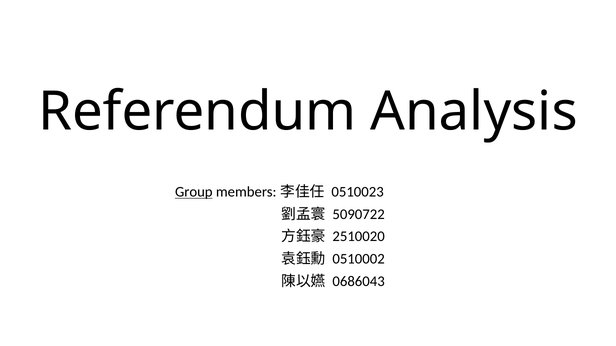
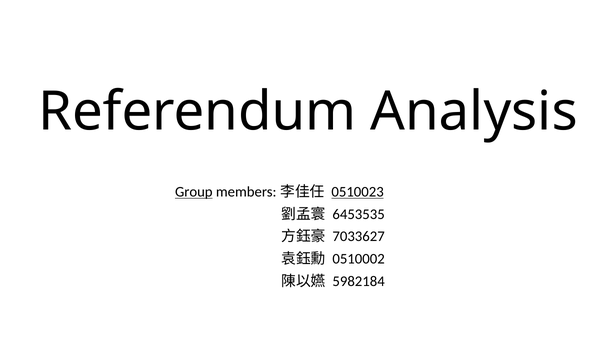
0510023 underline: none -> present (358, 192)
5090722: 5090722 -> 6453535 (359, 215)
2510020: 2510020 -> 7033627 (359, 237)
0686043: 0686043 -> 5982184 (359, 282)
